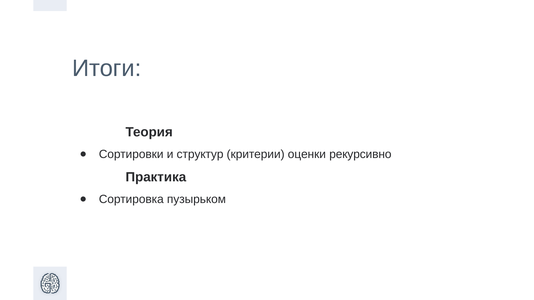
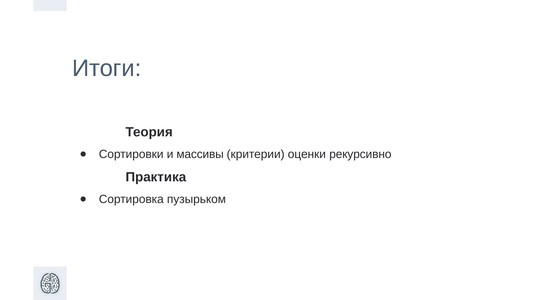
структур: структур -> массивы (200, 155)
